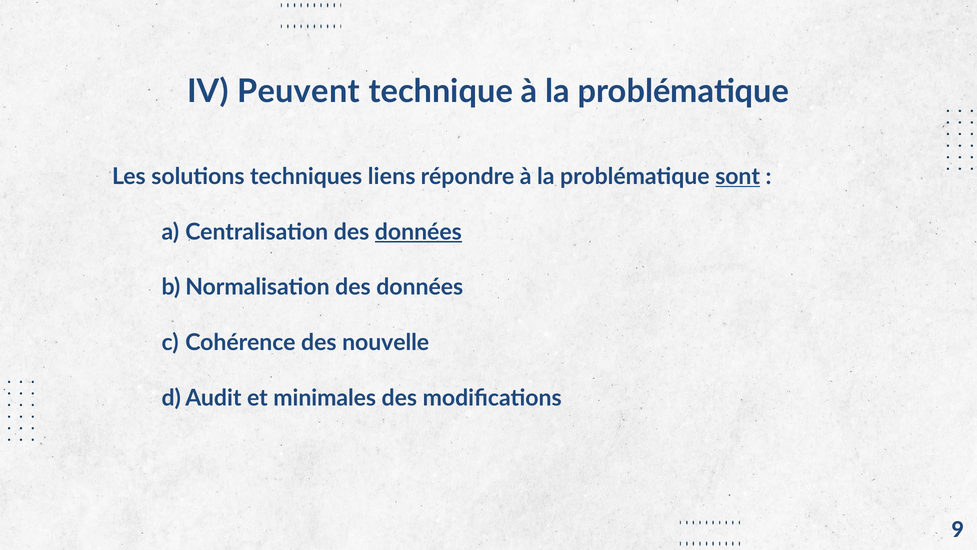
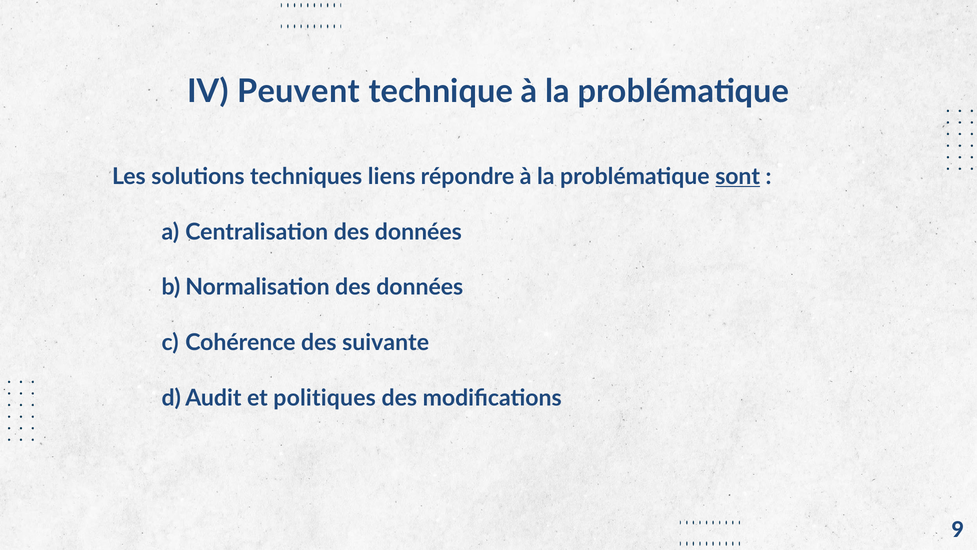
données underline: present -> none (418, 232)
nouvelle: nouvelle -> suivante (386, 342)
minimales: minimales -> politiques (325, 398)
